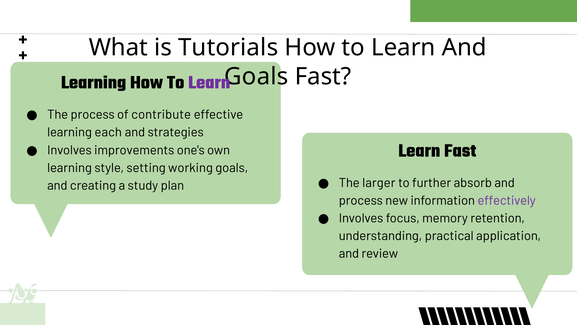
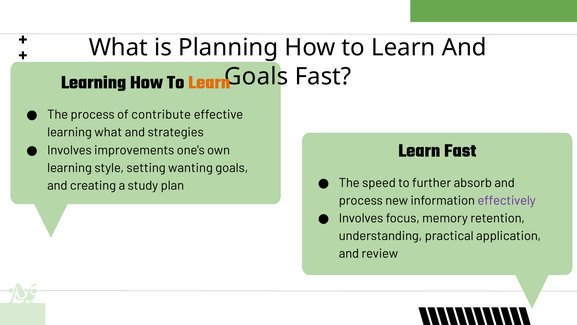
Tutorials: Tutorials -> Planning (228, 48)
Learn colour: purple -> orange (209, 82)
learning each: each -> what (108, 132)
working: working -> wanting (191, 168)
larger: larger -> speed (379, 183)
